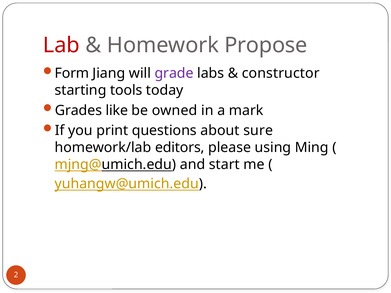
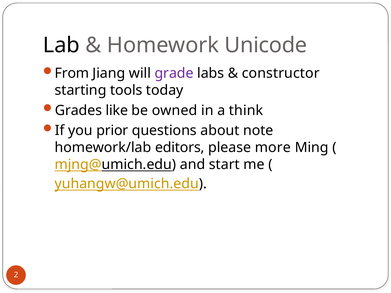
Lab colour: red -> black (61, 45)
Propose: Propose -> Unicode (266, 45)
Form: Form -> From (72, 73)
mark: mark -> think (246, 110)
print: print -> prior (112, 131)
sure: sure -> note (258, 131)
using: using -> more (273, 148)
